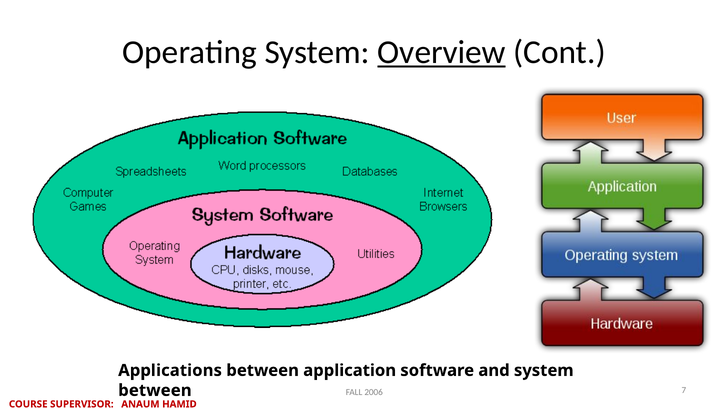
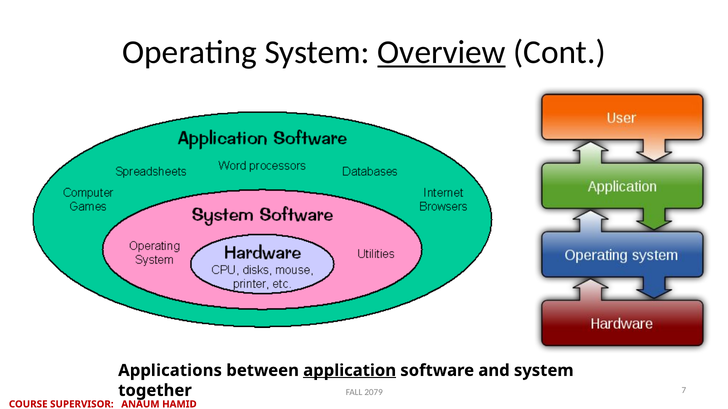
application underline: none -> present (350, 371)
between: between -> together (155, 391)
2006: 2006 -> 2079 (374, 393)
